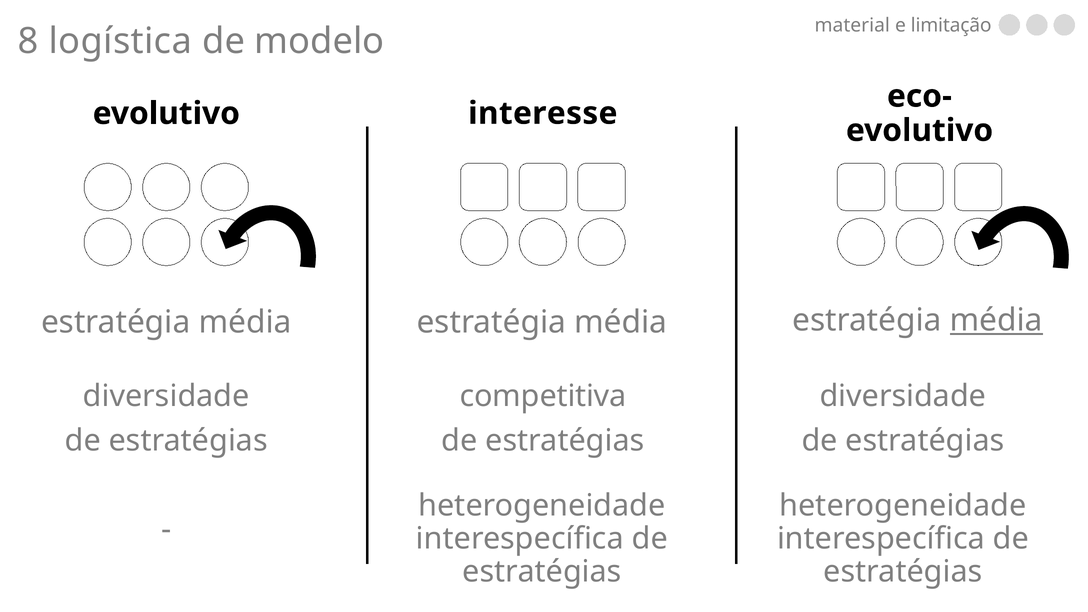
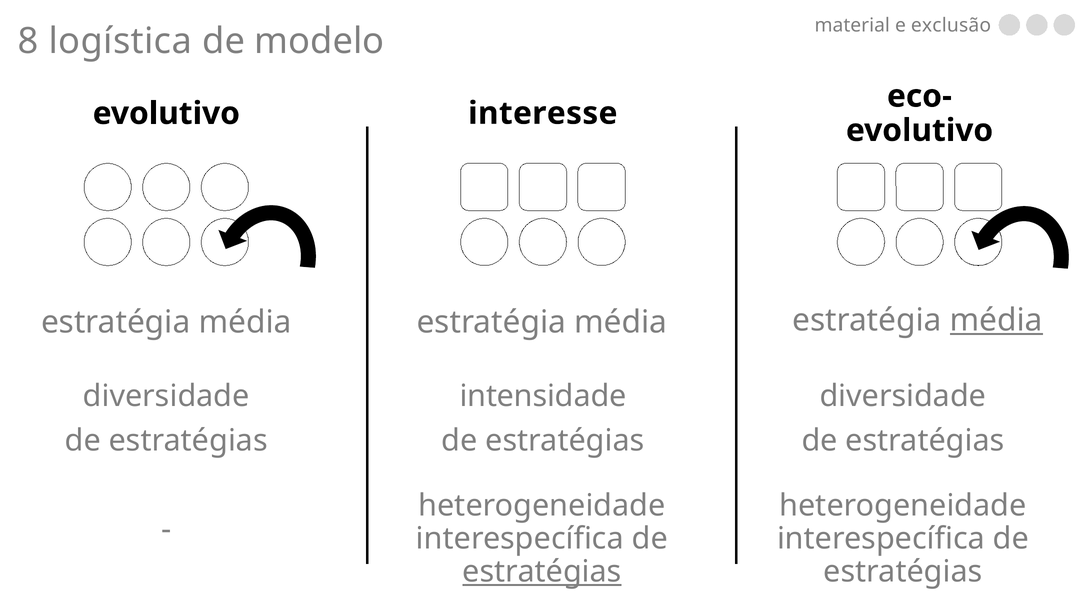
limitação: limitação -> exclusão (951, 25)
competitiva: competitiva -> intensidade (543, 396)
estratégias underline: none -> present (542, 572)
